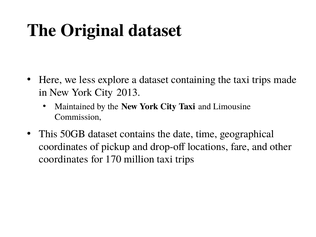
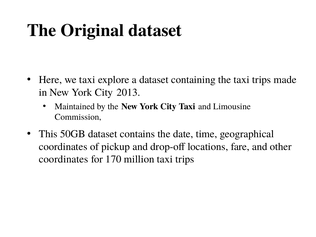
we less: less -> taxi (87, 80)
